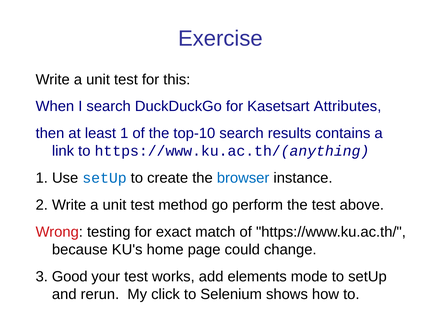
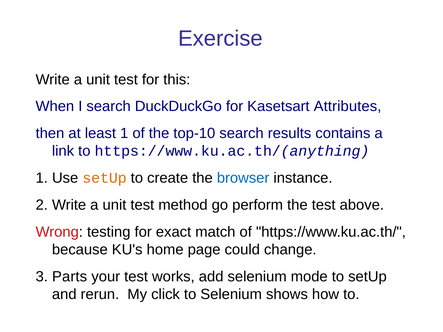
setUp colour: blue -> orange (105, 178)
Good: Good -> Parts (70, 277)
add elements: elements -> selenium (257, 277)
